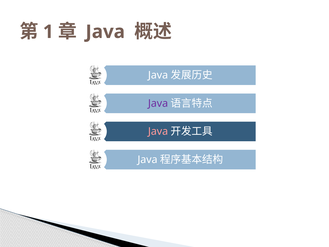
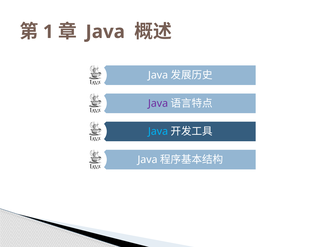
Java colour: pink -> light blue (158, 131)
